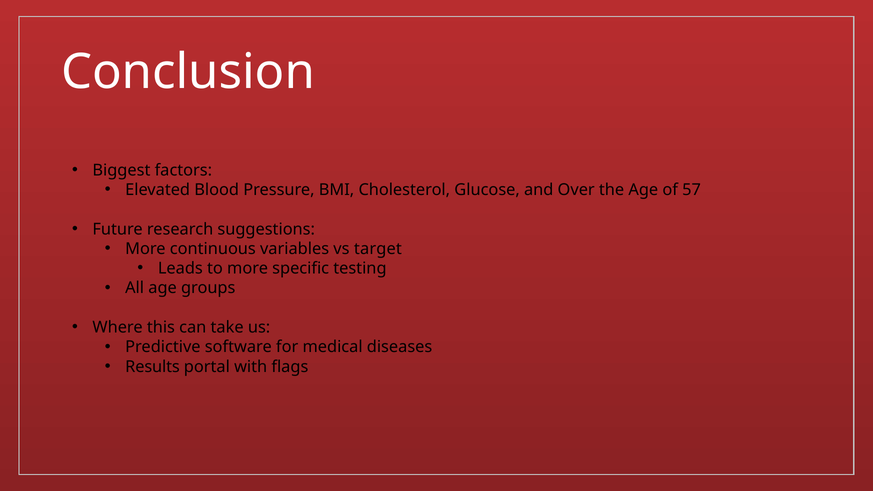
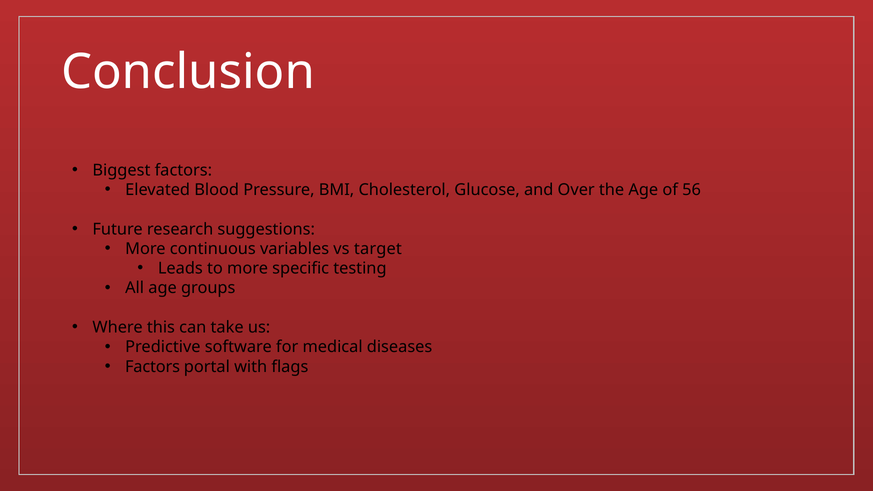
57: 57 -> 56 (692, 190)
Results: Results -> Factors (153, 367)
